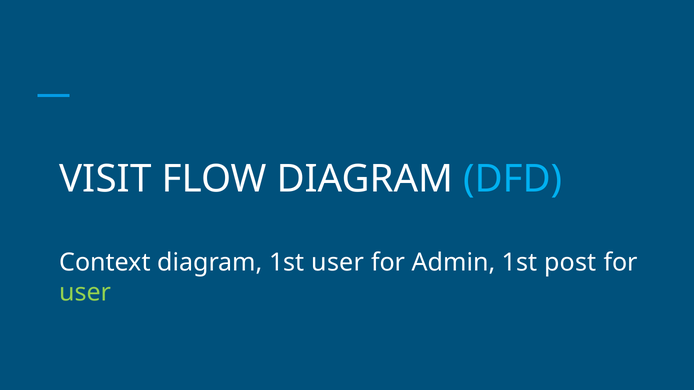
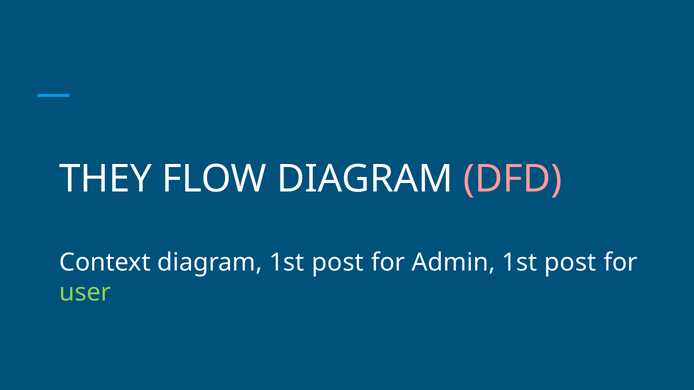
VISIT: VISIT -> THEY (106, 179)
DFD colour: light blue -> pink (513, 179)
diagram 1st user: user -> post (338, 263)
